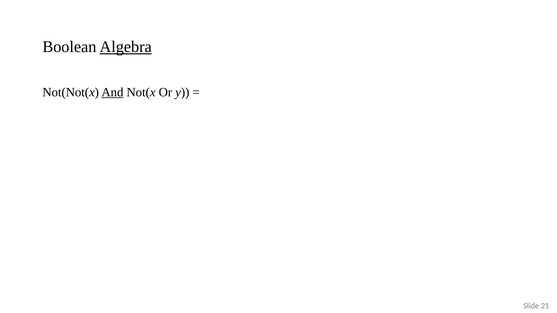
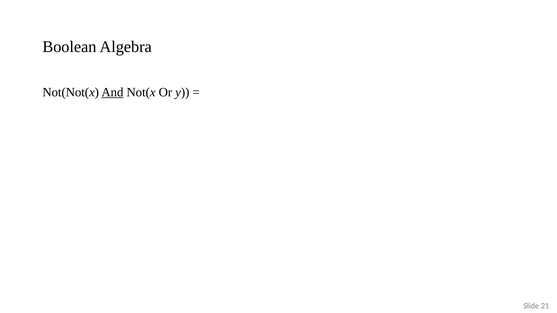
Algebra underline: present -> none (126, 47)
